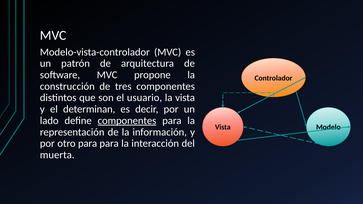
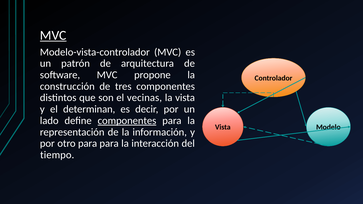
MVC underline: none -> present (53, 35)
usuario: usuario -> vecinas (144, 98)
muerta: muerta -> tiempo (57, 155)
